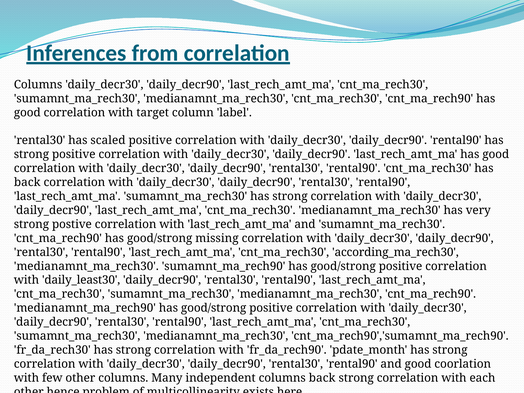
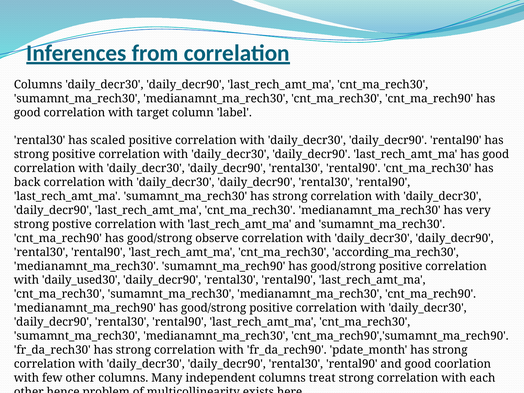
missing: missing -> observe (217, 238)
daily_least30: daily_least30 -> daily_used30 (81, 280)
columns back: back -> treat (322, 378)
